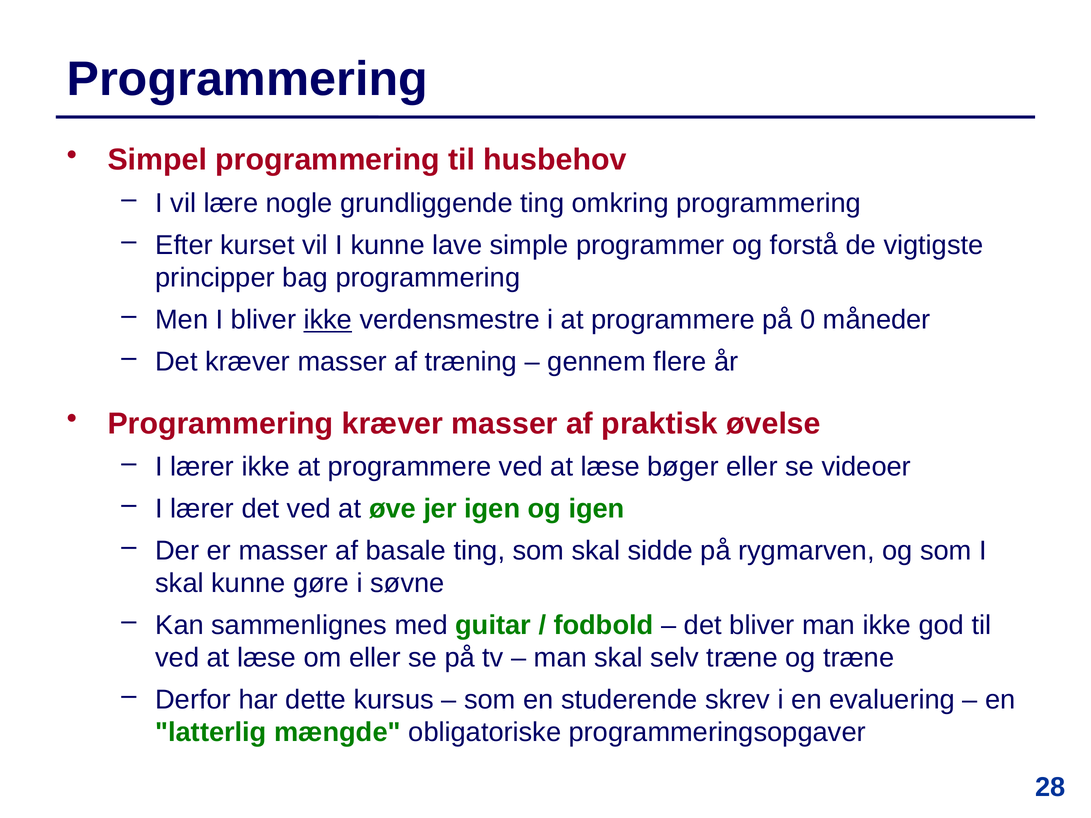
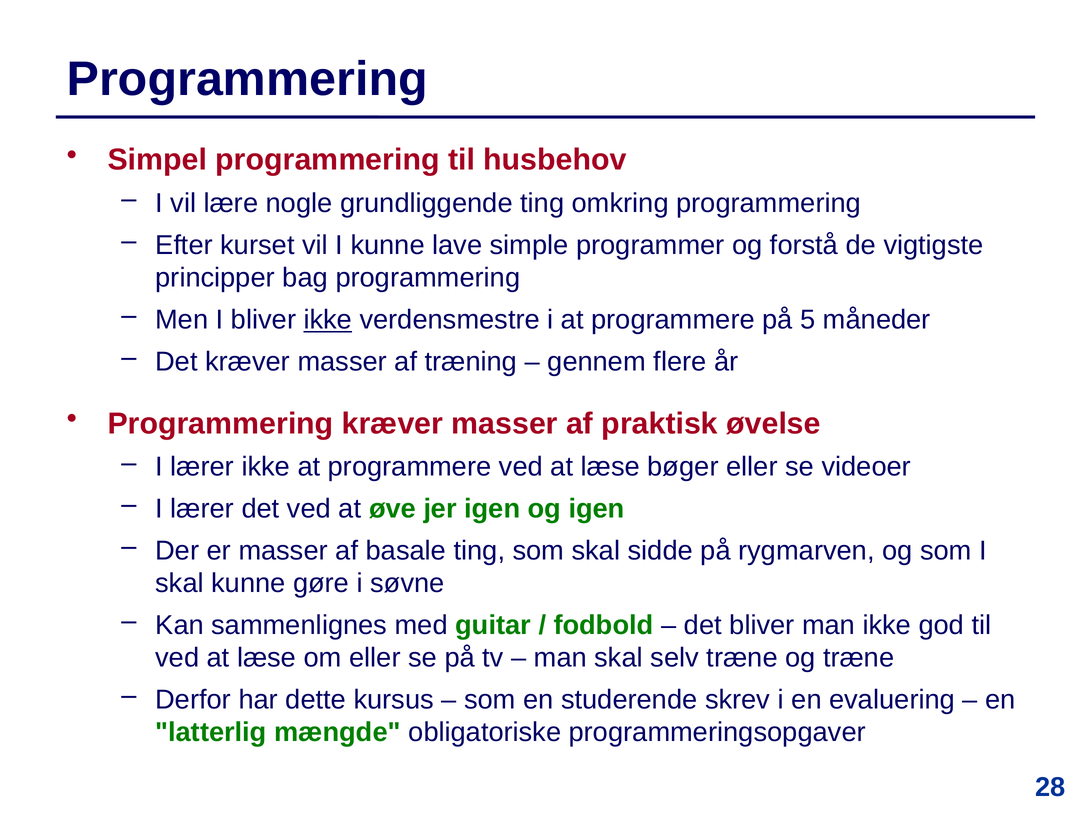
0: 0 -> 5 (808, 320)
